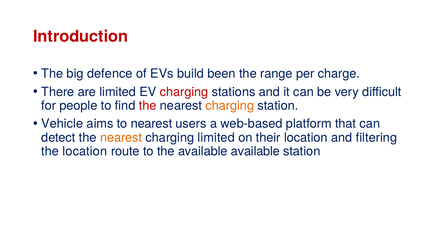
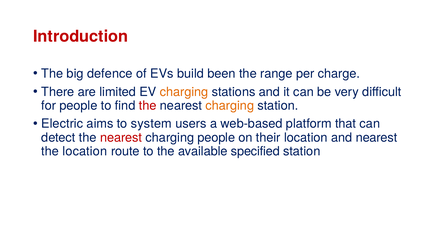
charging colour: red -> orange (184, 92)
Vehicle: Vehicle -> Electric (62, 124)
to nearest: nearest -> system (151, 124)
nearest colour: orange -> red (121, 137)
charging limited: limited -> people (216, 137)
and filtering: filtering -> nearest (377, 137)
available available: available -> specified (255, 151)
